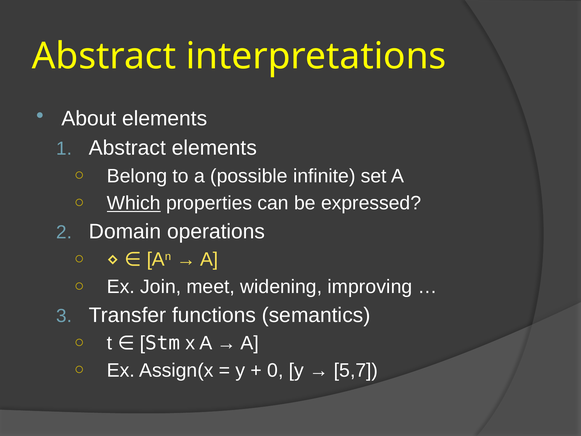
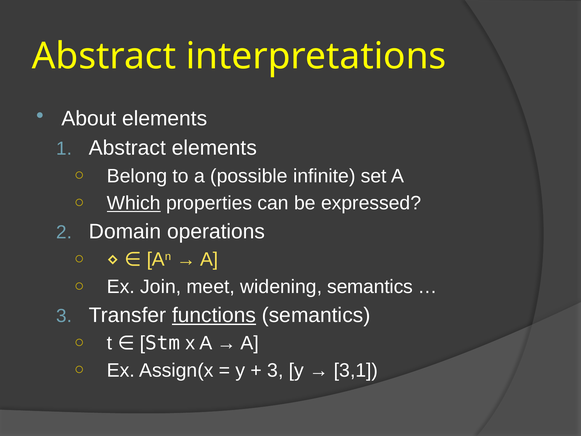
widening improving: improving -> semantics (370, 287)
functions underline: none -> present (214, 315)
0: 0 -> 3 (275, 370)
5,7: 5,7 -> 3,1 (356, 370)
